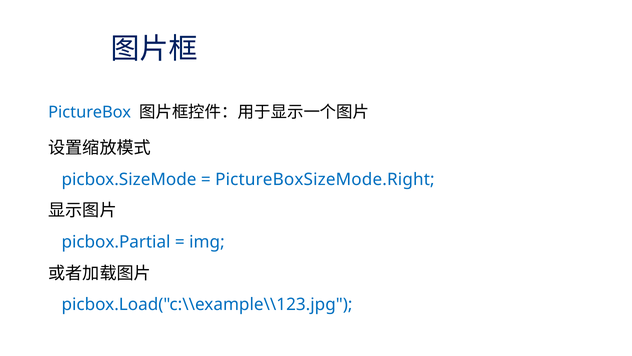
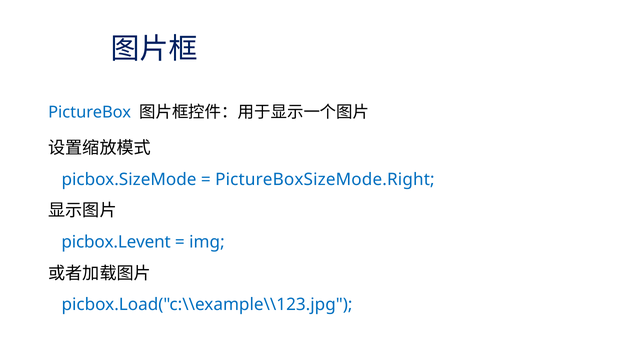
picbox.Partial: picbox.Partial -> picbox.Levent (116, 242)
